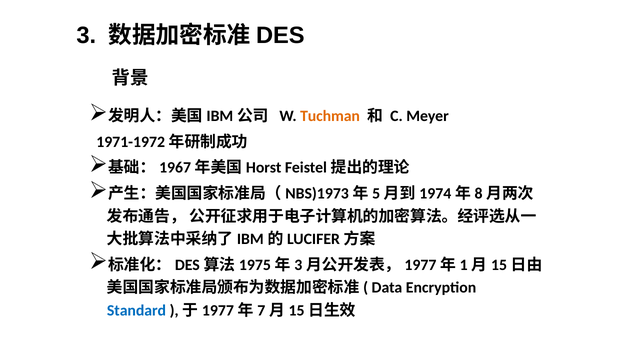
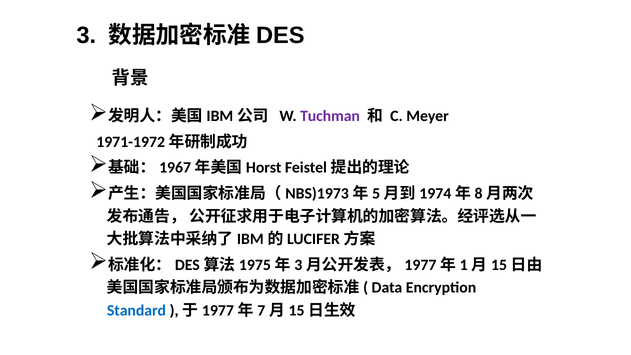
Tuchman colour: orange -> purple (330, 116)
